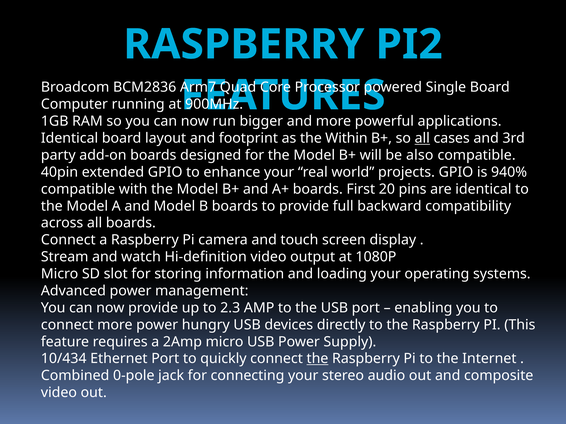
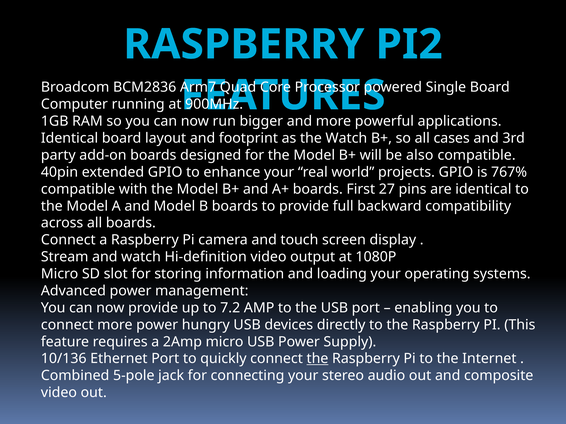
the Within: Within -> Watch (346, 138)
all underline: present -> none (422, 138)
940%: 940% -> 767% (509, 172)
20: 20 -> 27 (387, 189)
2.3: 2.3 -> 7.2 (230, 308)
10/434: 10/434 -> 10/136 (64, 359)
0-pole: 0-pole -> 5-pole (134, 376)
